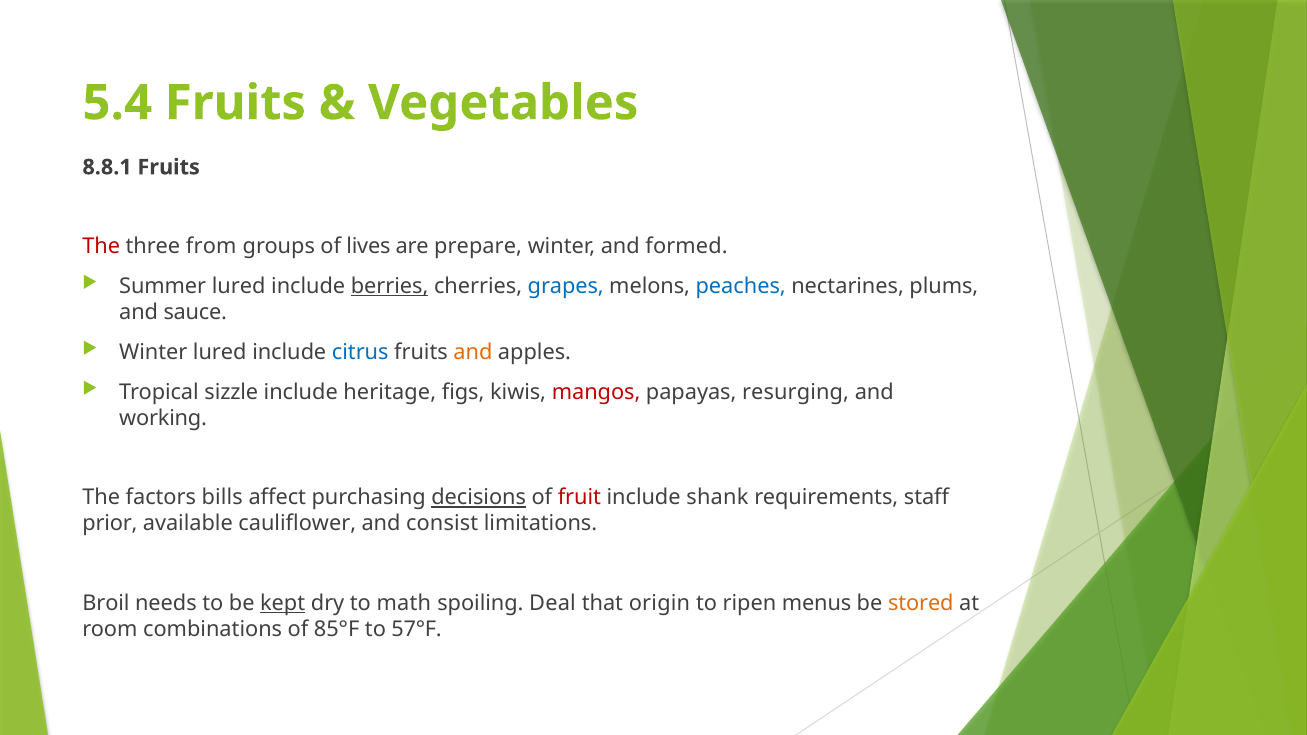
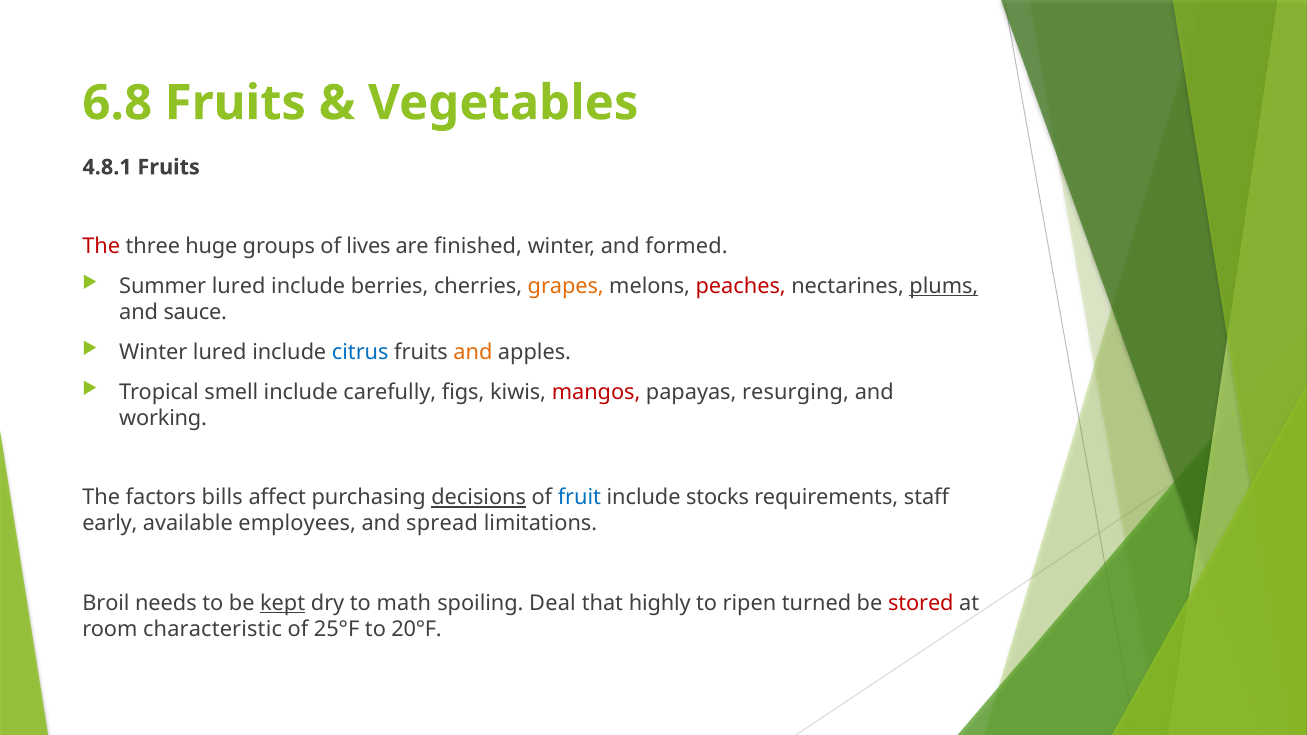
5.4: 5.4 -> 6.8 (117, 103)
8.8.1: 8.8.1 -> 4.8.1 (107, 167)
from: from -> huge (211, 247)
prepare: prepare -> finished (478, 247)
berries underline: present -> none (390, 286)
grapes colour: blue -> orange (566, 286)
peaches colour: blue -> red (741, 286)
plums underline: none -> present (944, 286)
sizzle: sizzle -> smell (231, 392)
heritage: heritage -> carefully (390, 392)
fruit colour: red -> blue (579, 498)
shank: shank -> stocks (718, 498)
prior: prior -> early (110, 524)
cauliflower: cauliflower -> employees (297, 524)
consist: consist -> spread (442, 524)
origin: origin -> highly (660, 603)
menus: menus -> turned (817, 603)
stored colour: orange -> red (921, 603)
combinations: combinations -> characteristic (213, 629)
85°F: 85°F -> 25°F (337, 629)
57°F: 57°F -> 20°F (417, 629)
